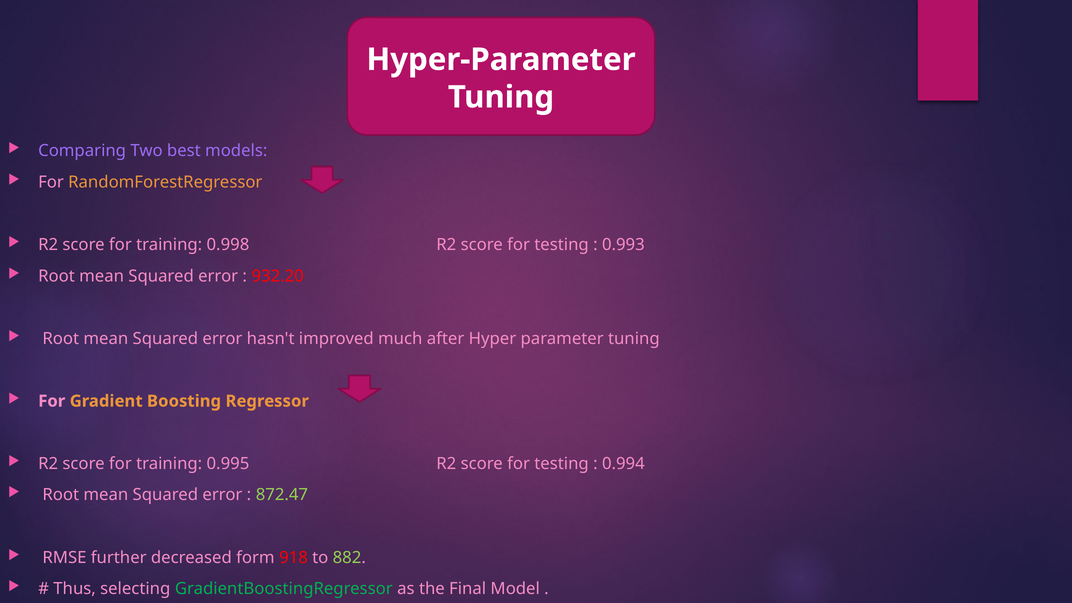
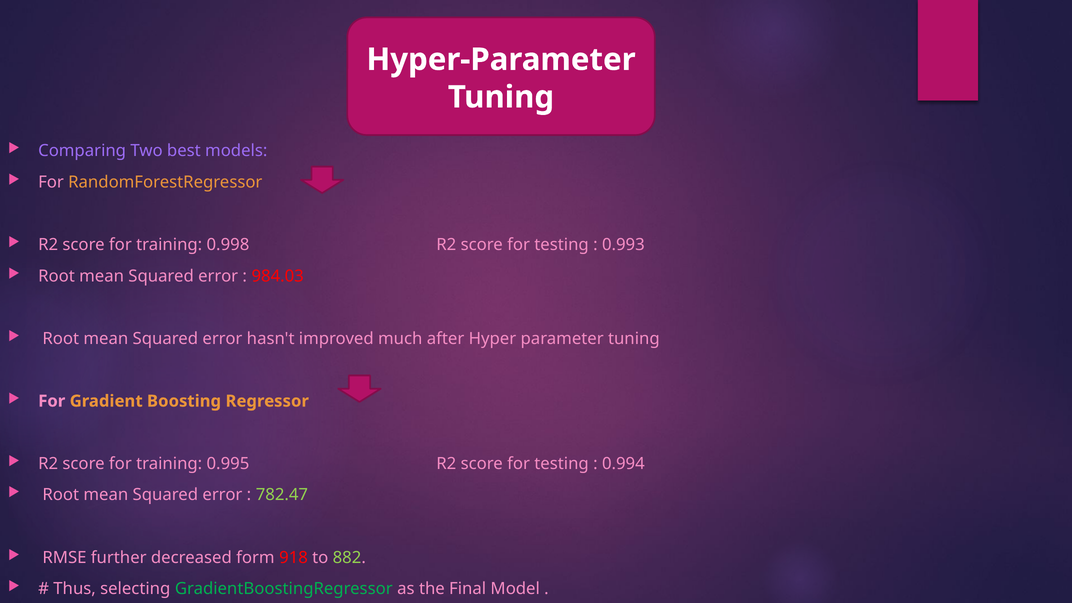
932.20: 932.20 -> 984.03 (278, 276)
872.47: 872.47 -> 782.47 (282, 495)
